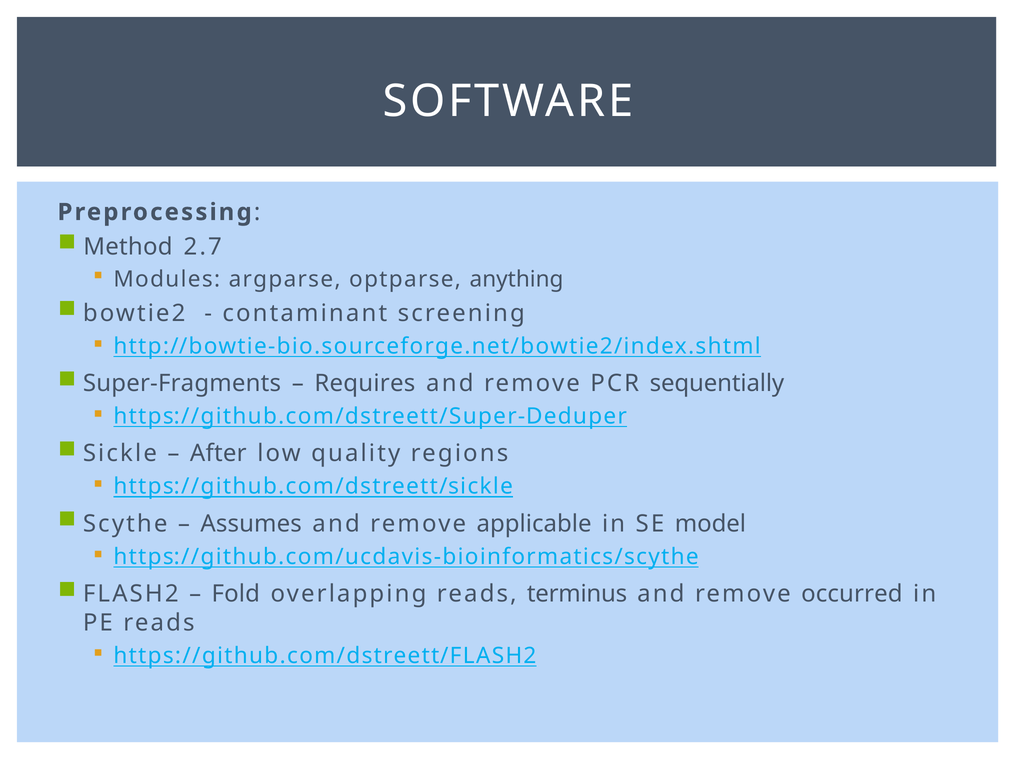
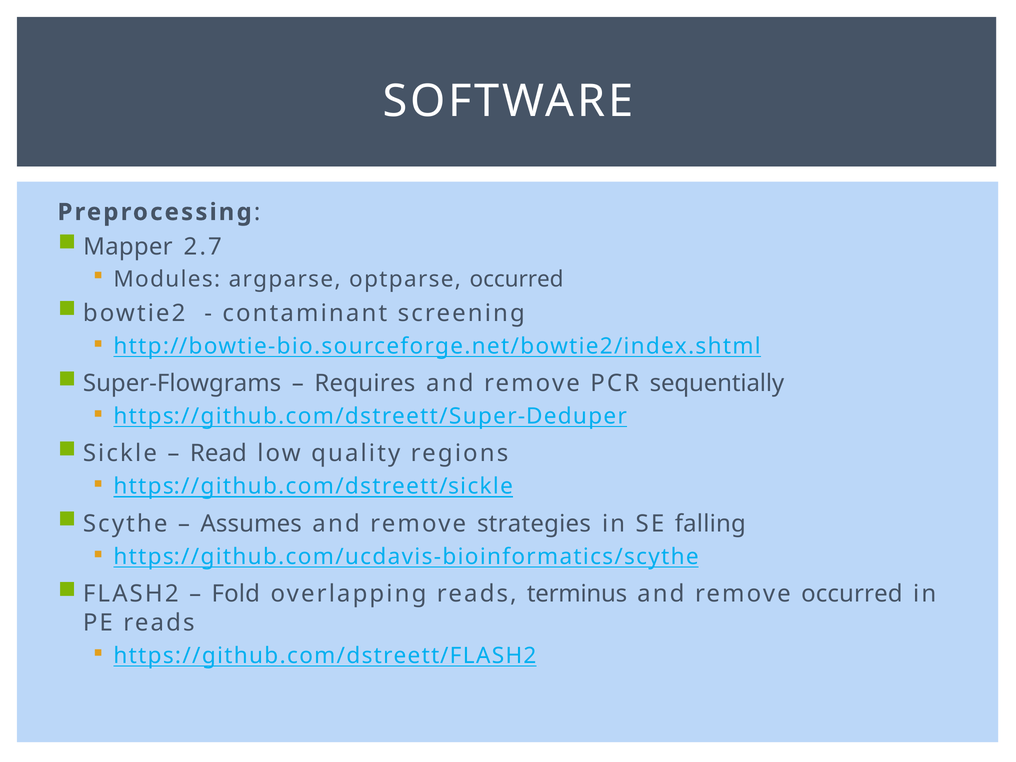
Method: Method -> Mapper (128, 247)
optparse anything: anything -> occurred (517, 280)
Super-Fragments: Super-Fragments -> Super-Flowgrams (182, 383)
After: After -> Read (218, 454)
applicable: applicable -> strategies (534, 524)
model: model -> falling (710, 524)
